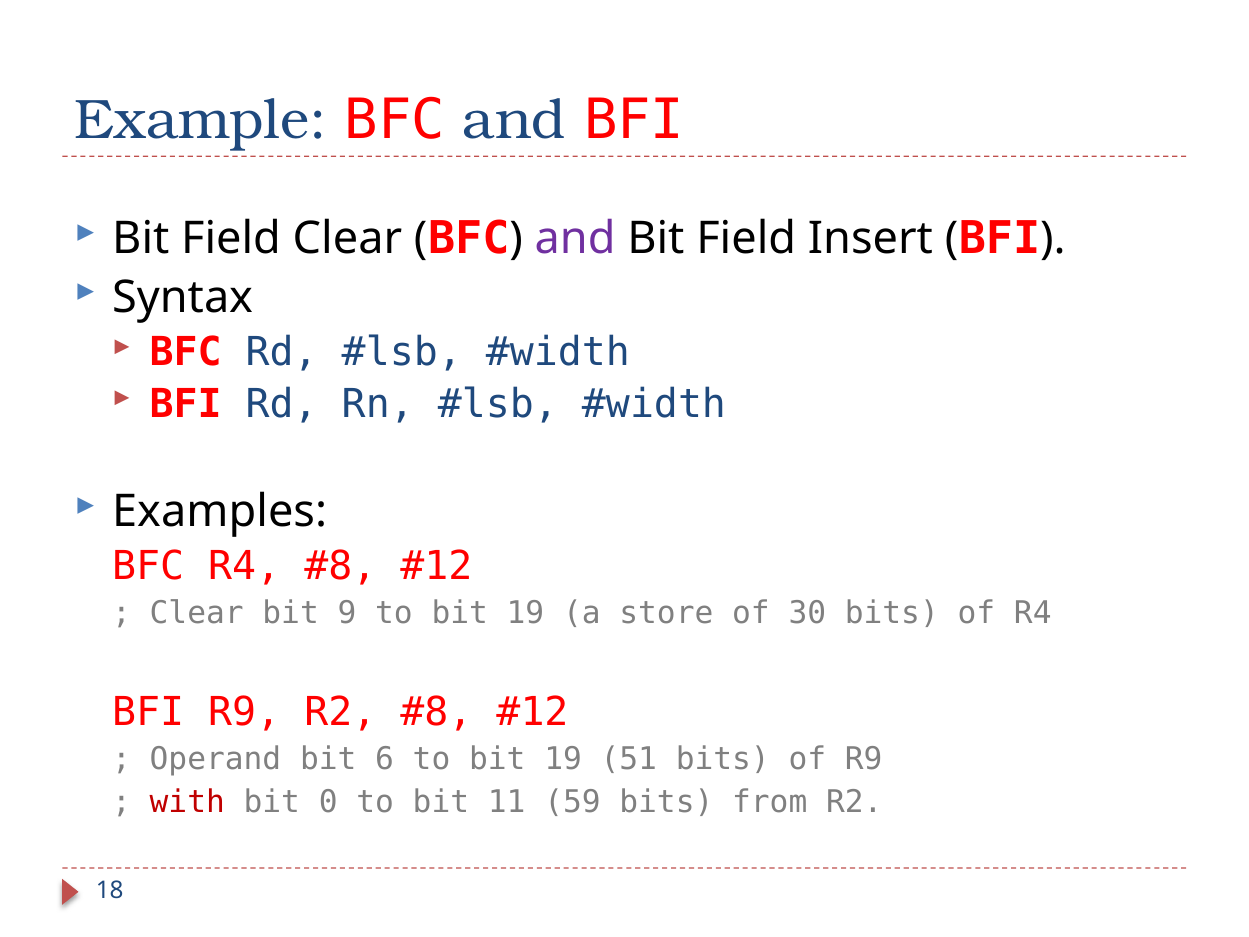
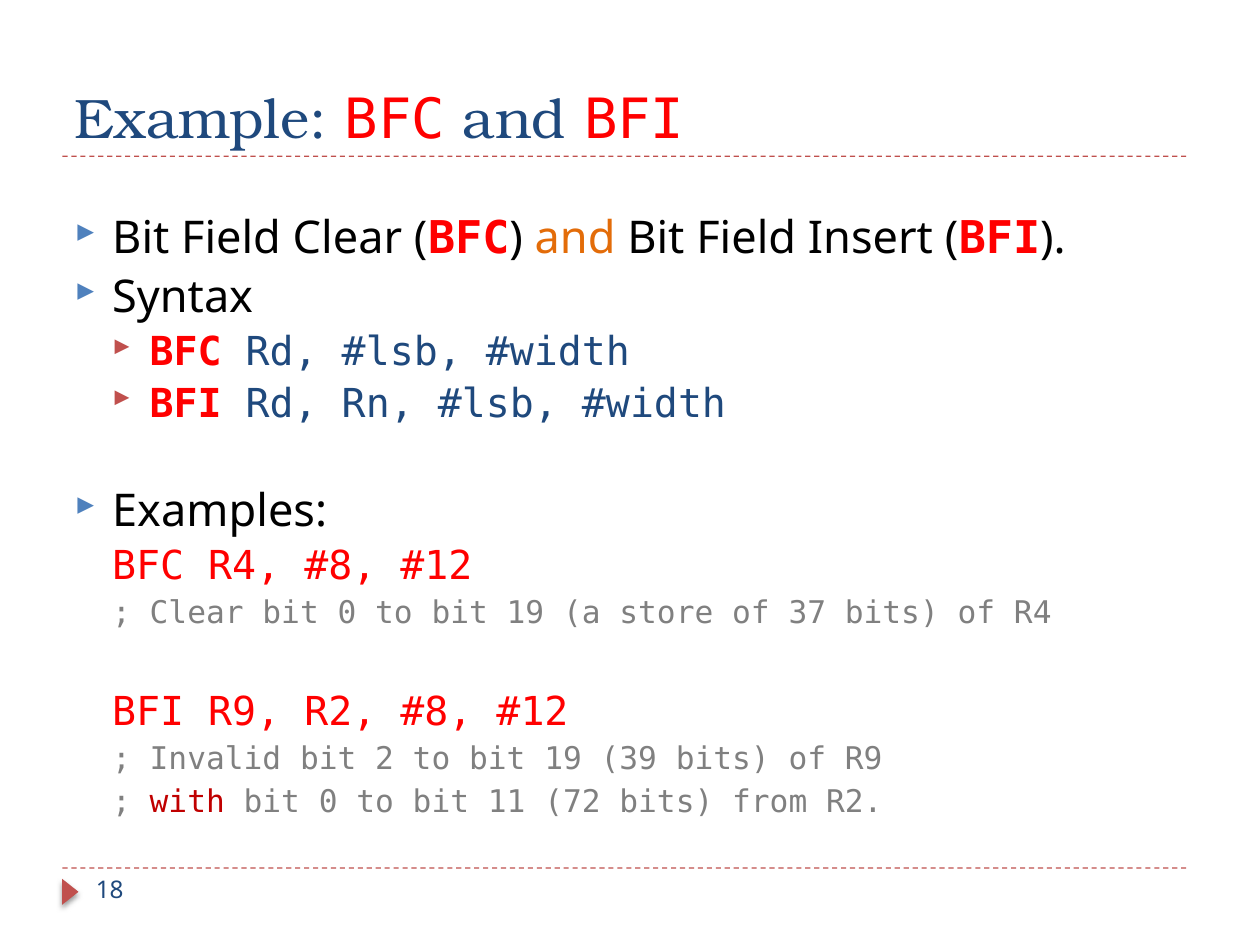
and colour: purple -> orange (575, 238)
Clear bit 9: 9 -> 0 (347, 613)
30: 30 -> 37 (807, 613)
Operand: Operand -> Invalid (215, 759)
6: 6 -> 2 (385, 759)
51: 51 -> 39 (629, 759)
59: 59 -> 72 (572, 802)
